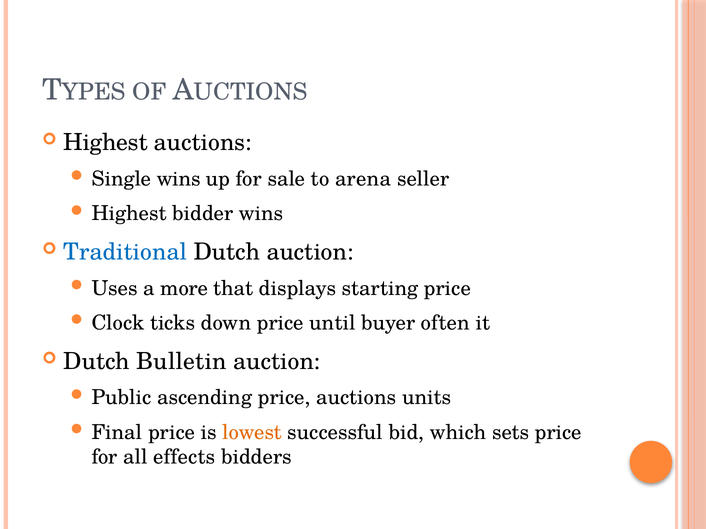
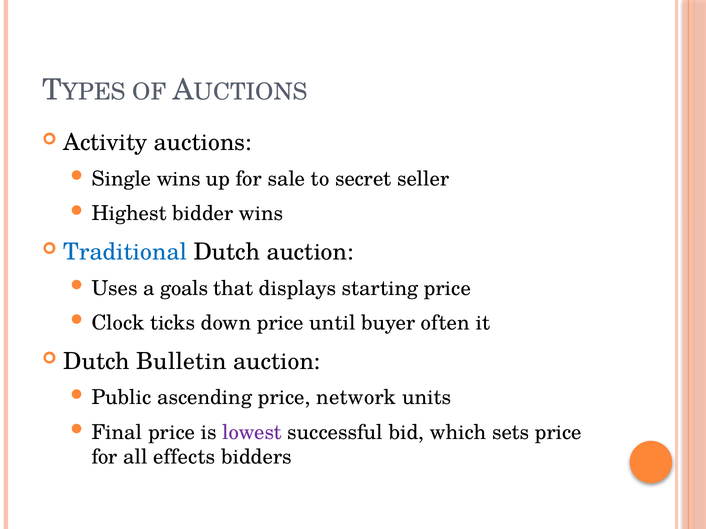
Highest: Highest -> Activity (105, 143)
arena: arena -> secret (363, 179)
more: more -> goals (184, 289)
price auctions: auctions -> network (356, 398)
lowest colour: orange -> purple (252, 433)
